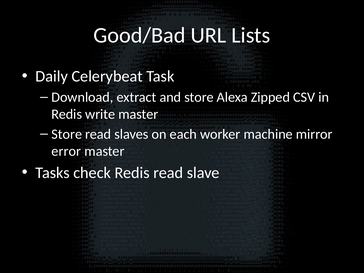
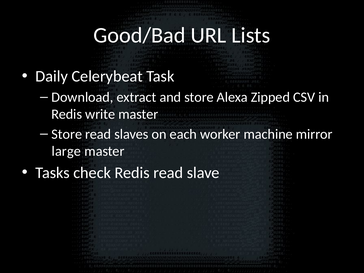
error: error -> large (66, 151)
